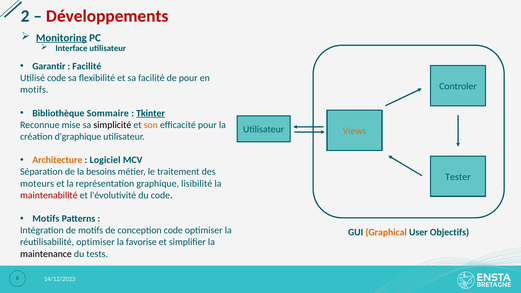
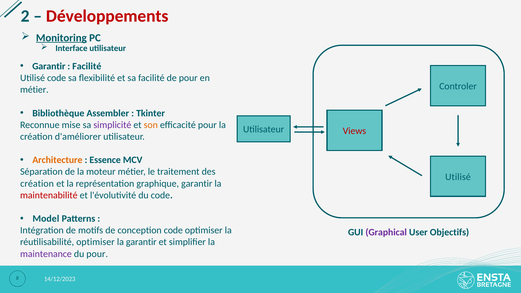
motifs: motifs -> métier (34, 90)
Sommaire: Sommaire -> Assembler (108, 113)
Tkinter underline: present -> none (151, 113)
simplicité colour: black -> purple (112, 125)
Views colour: orange -> red (354, 131)
d'graphique: d'graphique -> d'améliorer (78, 137)
Logiciel: Logiciel -> Essence (105, 160)
besoins: besoins -> moteur (101, 172)
Tester: Tester -> Utilisé (458, 177)
moteurs: moteurs -> création (37, 184)
graphique lisibilité: lisibilité -> garantir (197, 184)
Motifs: Motifs -> Model (46, 219)
Graphical colour: orange -> purple (386, 232)
la favorise: favorise -> garantir (141, 242)
maintenance colour: black -> purple (46, 254)
du tests: tests -> pour (97, 254)
